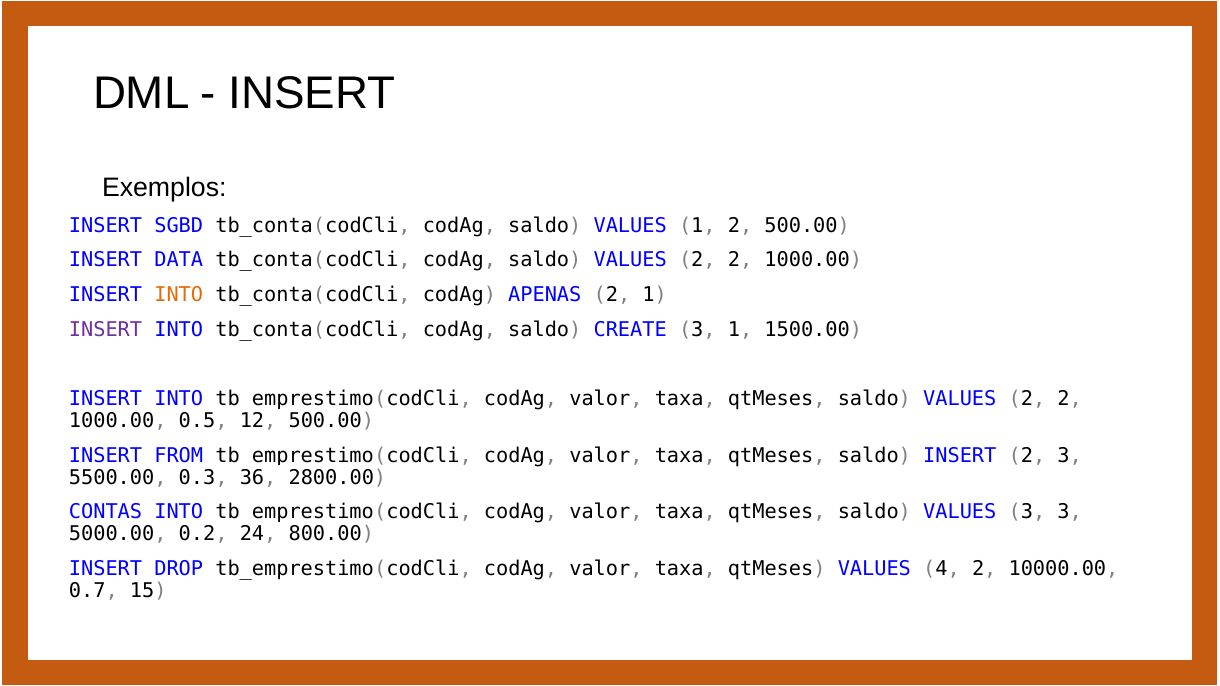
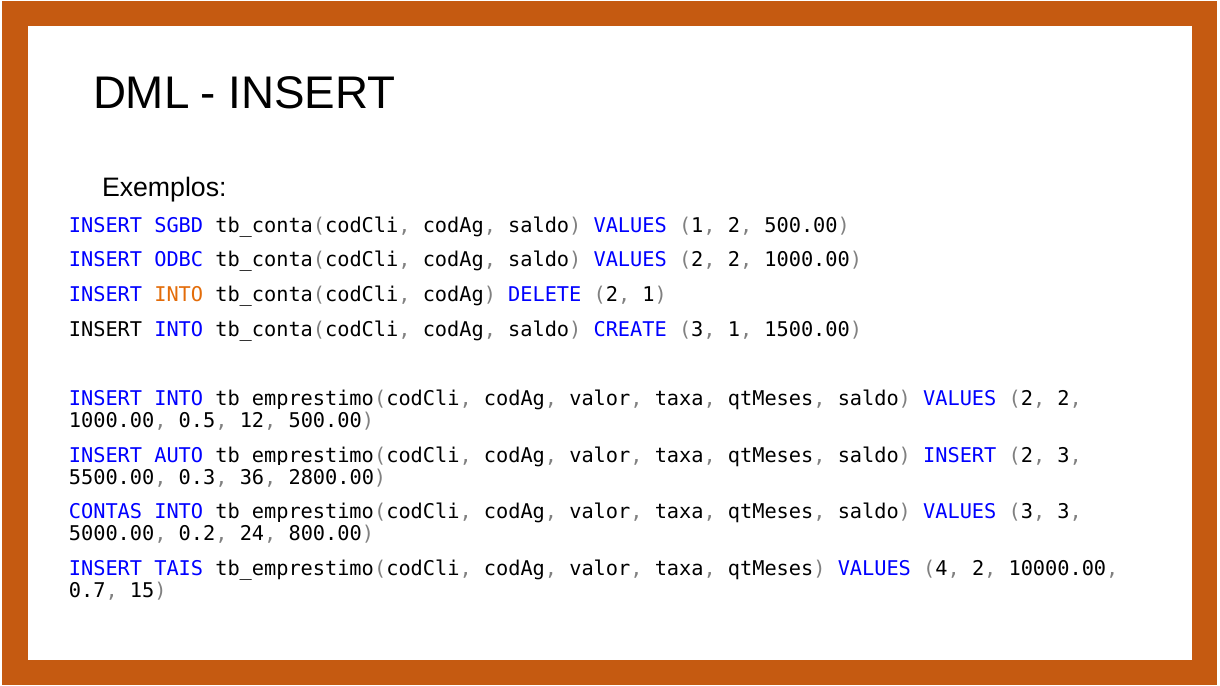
DATA: DATA -> ODBC (179, 260)
APENAS: APENAS -> DELETE (545, 295)
INSERT colour: purple -> black (106, 330)
FROM: FROM -> AUTO (179, 456)
DROP: DROP -> TAIS (179, 569)
